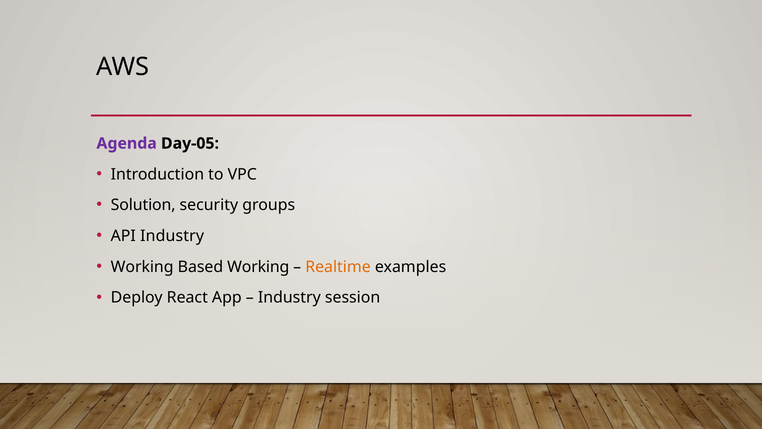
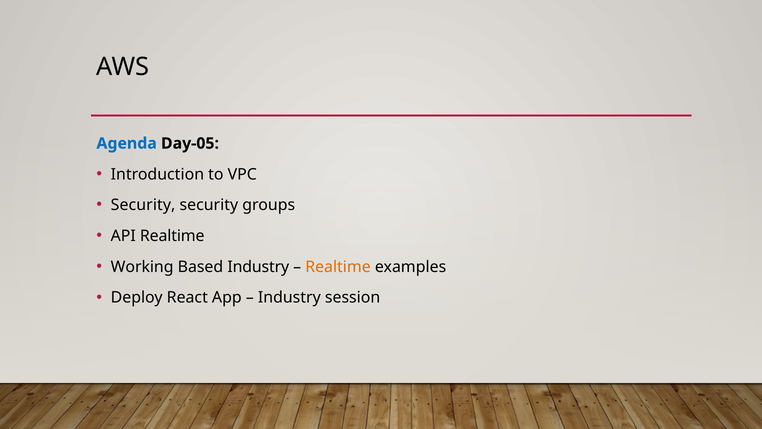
Agenda colour: purple -> blue (127, 143)
Solution: Solution -> Security (143, 205)
API Industry: Industry -> Realtime (172, 236)
Based Working: Working -> Industry (258, 267)
